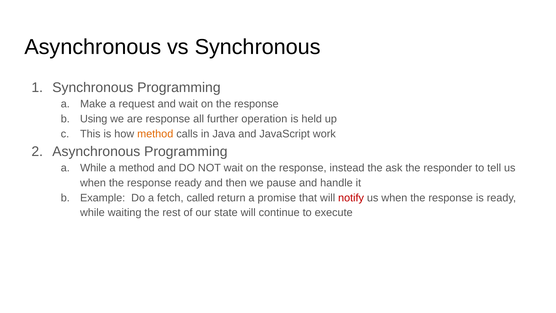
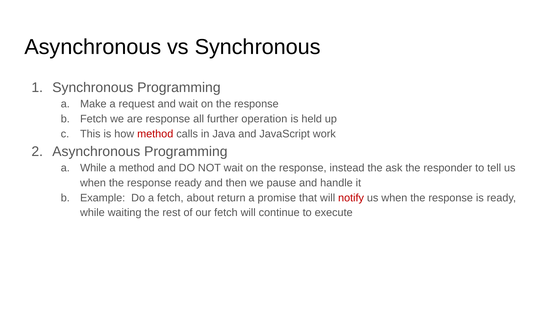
Using: Using -> Fetch (94, 119)
method colour: orange -> red (155, 134)
called: called -> about (200, 198)
our state: state -> fetch (226, 213)
